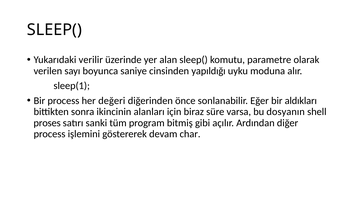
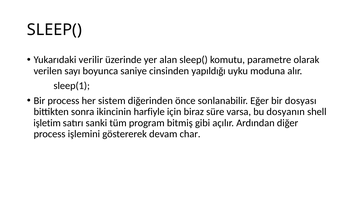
değeri: değeri -> sistem (112, 101)
aldıkları: aldıkları -> dosyası (301, 101)
alanları: alanları -> harfiyle (149, 112)
proses: proses -> işletim (47, 123)
